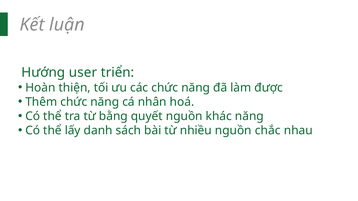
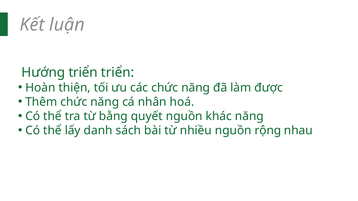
Hướng user: user -> triển (83, 73)
chắc: chắc -> rộng (268, 131)
